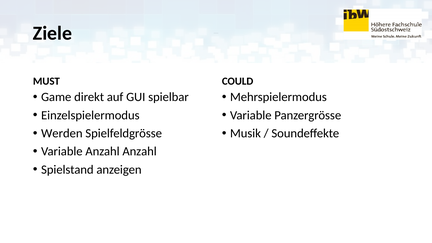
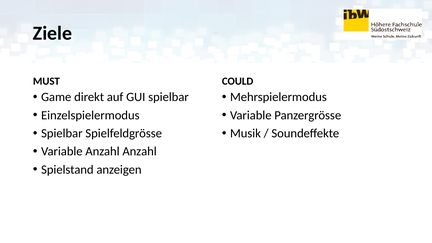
Werden: Werden -> Spielbar (62, 133)
